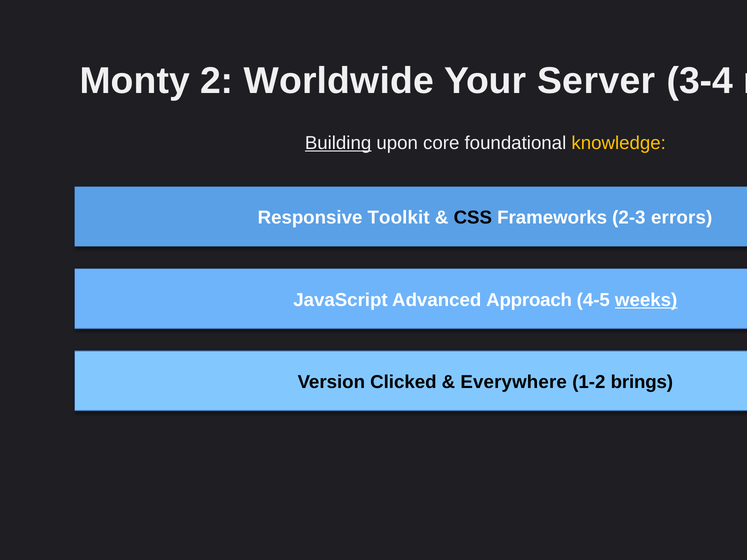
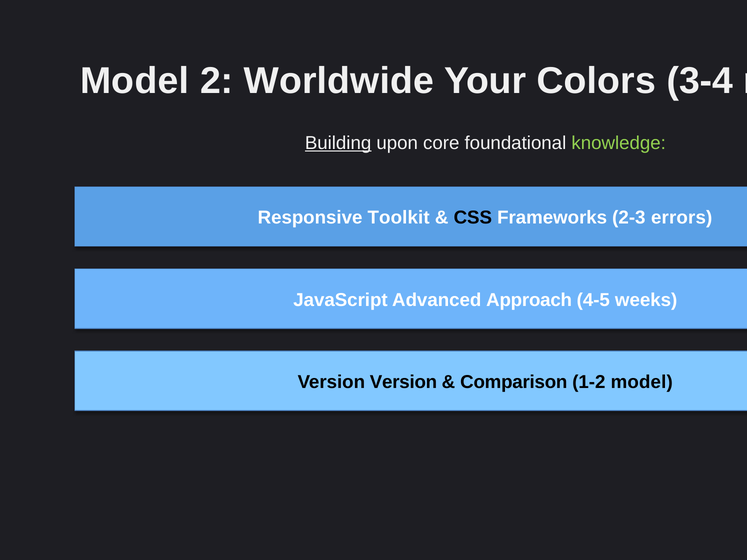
Monty: Monty -> Model (135, 81)
Server: Server -> Colors (596, 81)
knowledge colour: yellow -> light green (619, 143)
weeks underline: present -> none (646, 300)
Version Clicked: Clicked -> Version (403, 382)
Everywhere: Everywhere -> Comparison (514, 382)
1-2 brings: brings -> model (642, 382)
